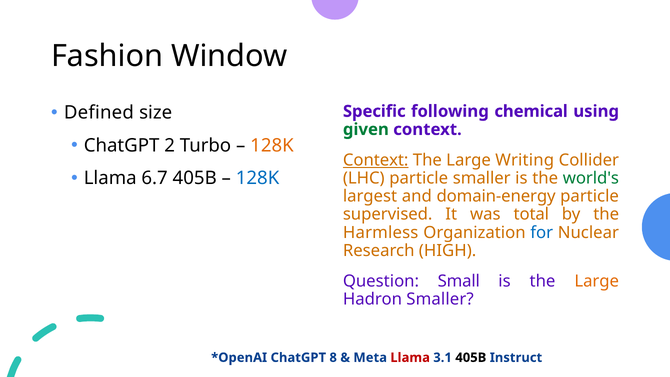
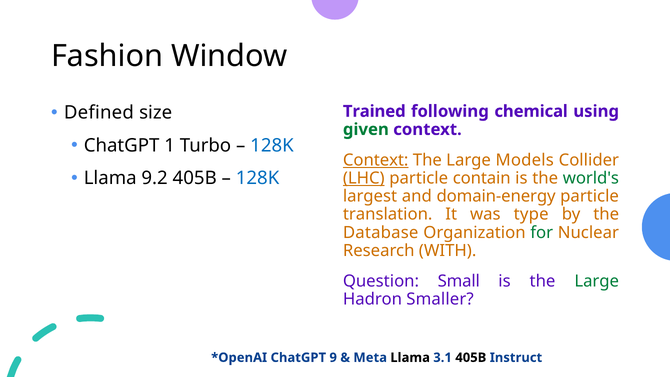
Specific: Specific -> Trained (374, 111)
2: 2 -> 1 (170, 146)
128K colour: orange -> blue (272, 146)
Writing: Writing -> Models (525, 160)
6.7: 6.7 -> 9.2 (155, 178)
LHC underline: none -> present (364, 178)
particle smaller: smaller -> contain (482, 178)
supervised: supervised -> translation (388, 214)
total: total -> type (531, 214)
Harmless: Harmless -> Database (381, 232)
for colour: blue -> green (542, 232)
HIGH: HIGH -> WITH (448, 251)
Large colour: orange -> green (597, 281)
8: 8 -> 9 (333, 358)
Llama colour: red -> black (410, 358)
